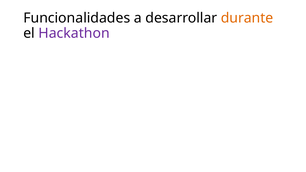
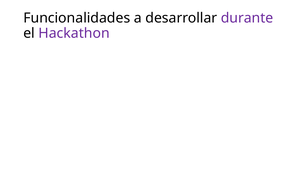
durante colour: orange -> purple (247, 18)
